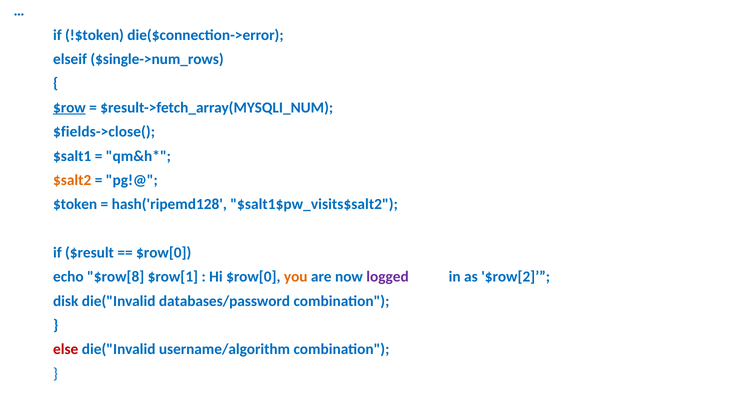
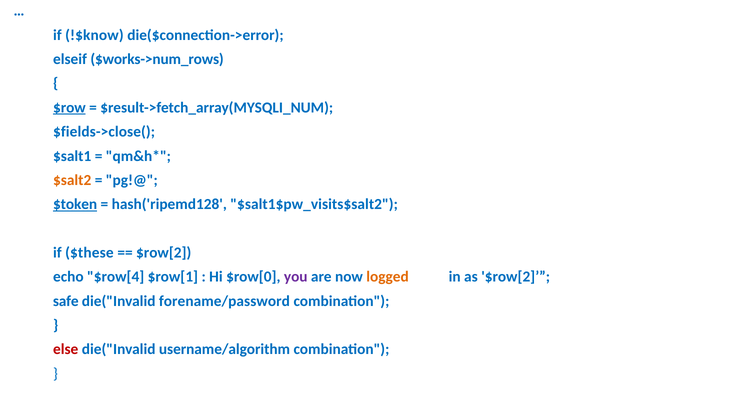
!$token: !$token -> !$know (94, 35)
$single->num_rows: $single->num_rows -> $works->num_rows (157, 59)
$token underline: none -> present (75, 205)
$result: $result -> $these (89, 253)
$row[0: $row[0 -> $row[2 (164, 253)
$row[8: $row[8 -> $row[4 (116, 277)
you colour: orange -> purple (296, 277)
logged colour: purple -> orange (388, 277)
disk: disk -> safe (66, 301)
databases/password: databases/password -> forename/password (224, 301)
